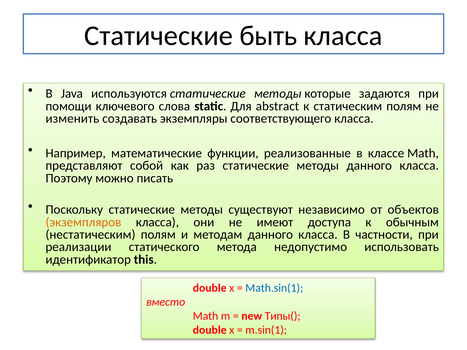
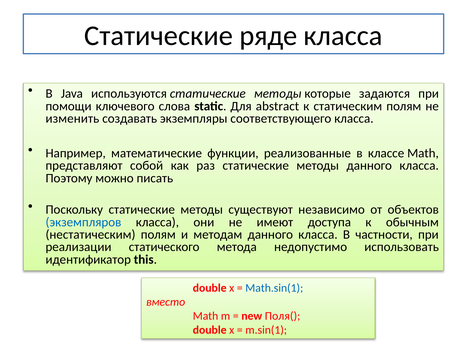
быть: быть -> ряде (268, 36)
экземпляров colour: orange -> blue (83, 222)
Типы(: Типы( -> Поля( (283, 316)
